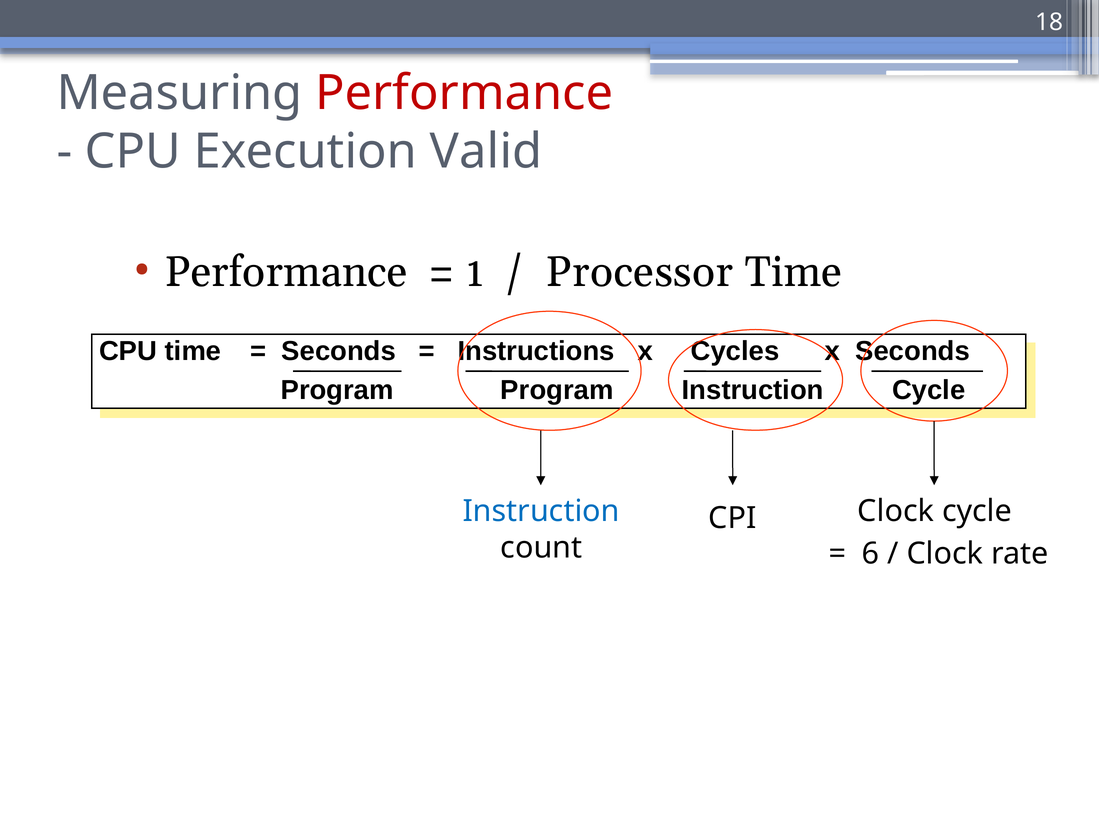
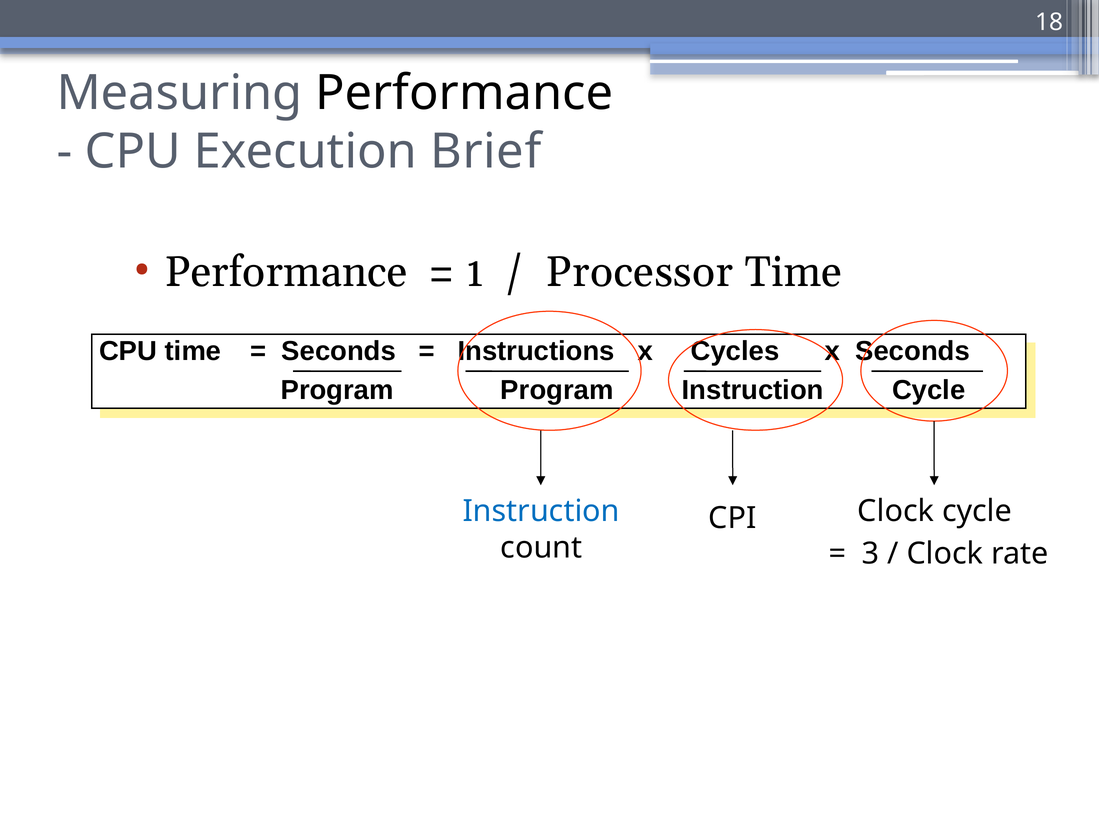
Performance colour: red -> black (464, 93)
Valid: Valid -> Brief (486, 152)
6: 6 -> 3 (871, 554)
